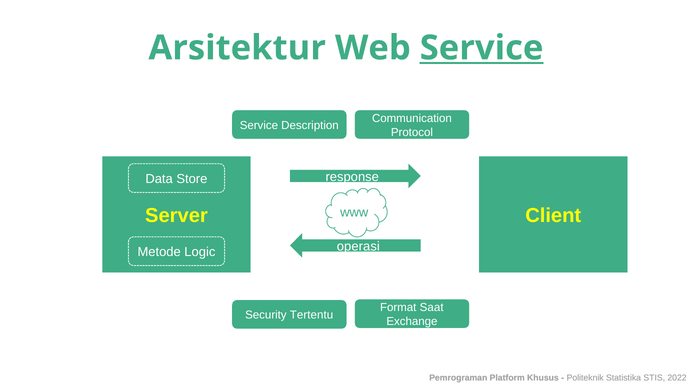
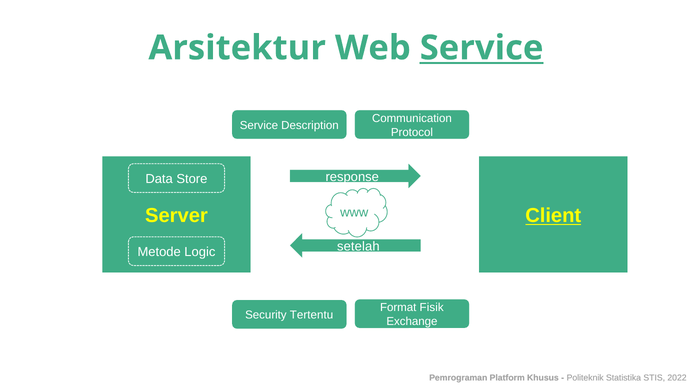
Client underline: none -> present (553, 215)
operasi: operasi -> setelah (358, 246)
Saat: Saat -> Fisik (432, 307)
